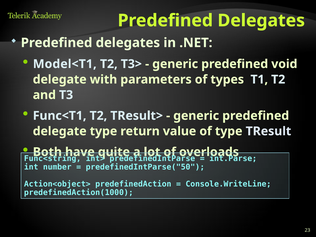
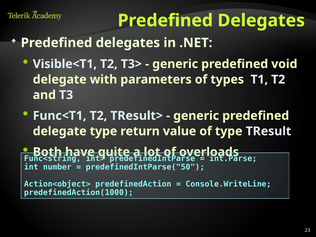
Model<T1: Model<T1 -> Visible<T1 (65, 64)
